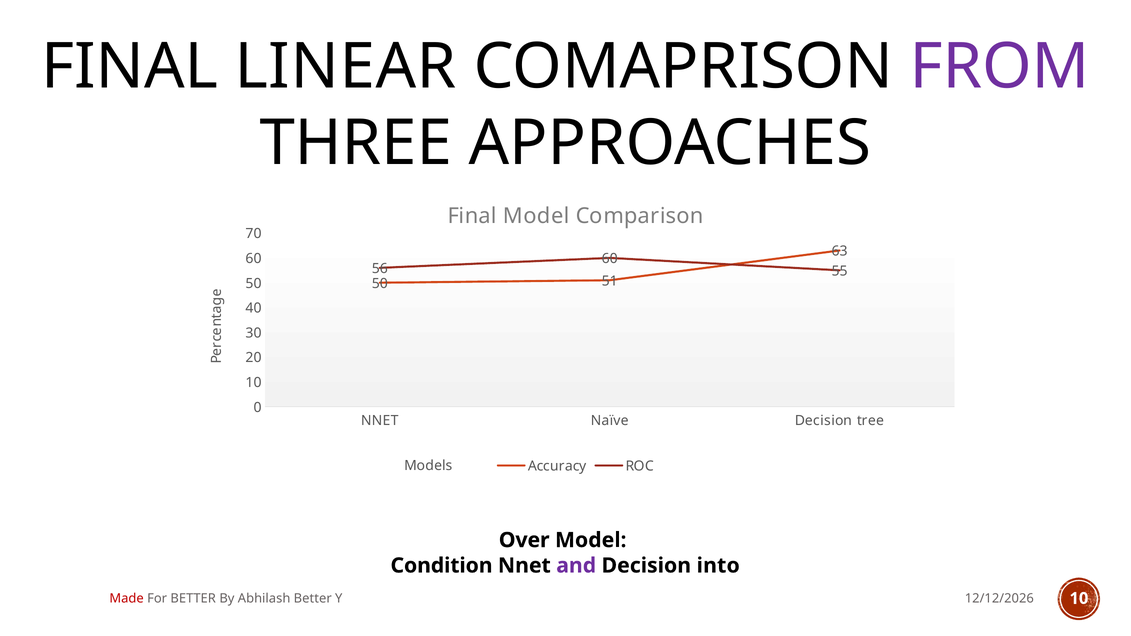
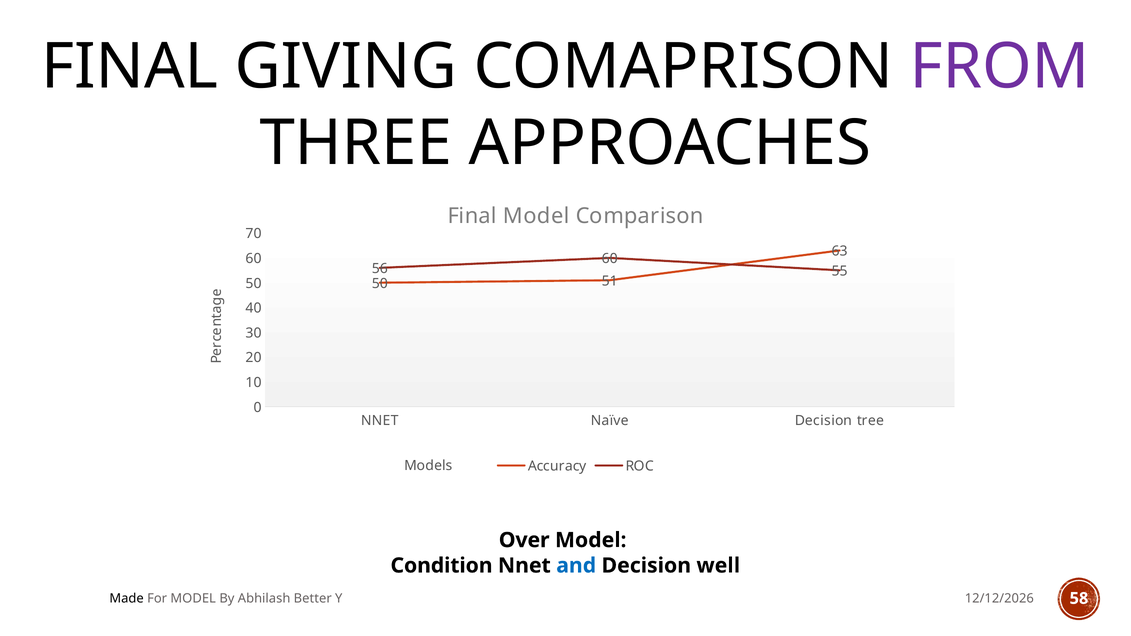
LINEAR: LINEAR -> GIVING (346, 67)
and colour: purple -> blue (576, 566)
into: into -> well (718, 566)
Made colour: red -> black (127, 599)
For BETTER: BETTER -> MODEL (193, 599)
Y 10: 10 -> 58 (1079, 599)
